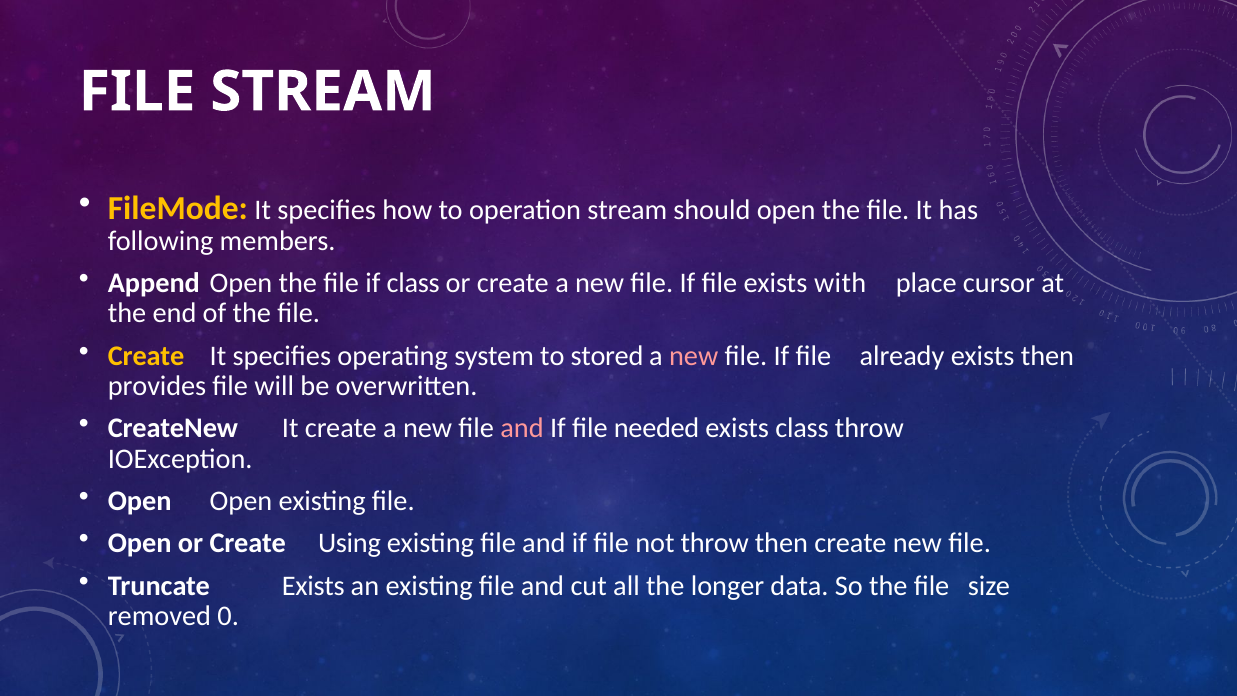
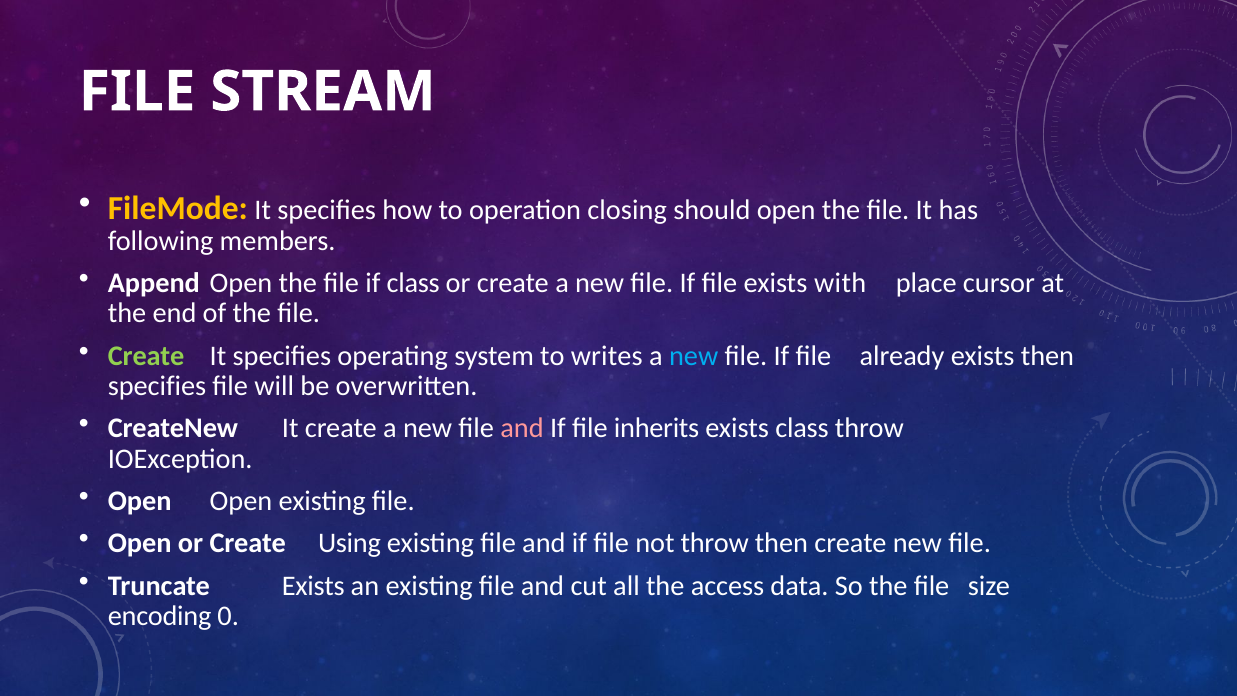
operation stream: stream -> closing (627, 210)
Create colour: yellow -> light green (146, 356)
stored: stored -> writes (607, 356)
new colour: pink -> light blue (694, 356)
provides: provides -> specifies (157, 386)
needed: needed -> inherits (657, 428)
longer: longer -> access (728, 586)
removed: removed -> encoding (160, 616)
